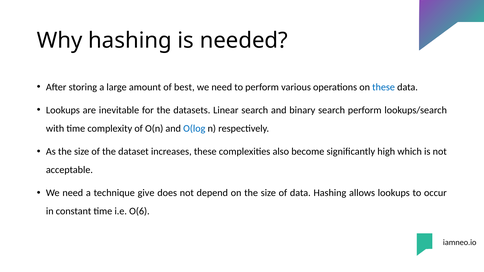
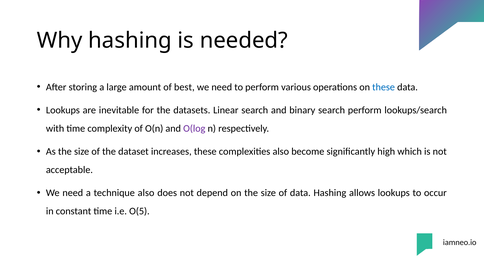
O(log colour: blue -> purple (194, 129)
technique give: give -> also (146, 193)
O(6: O(6 -> O(5 (139, 211)
